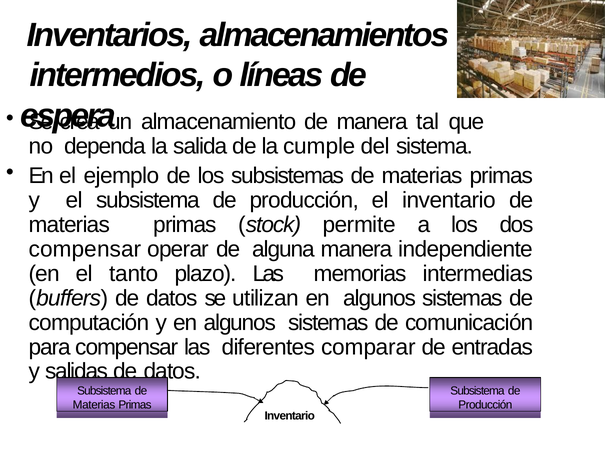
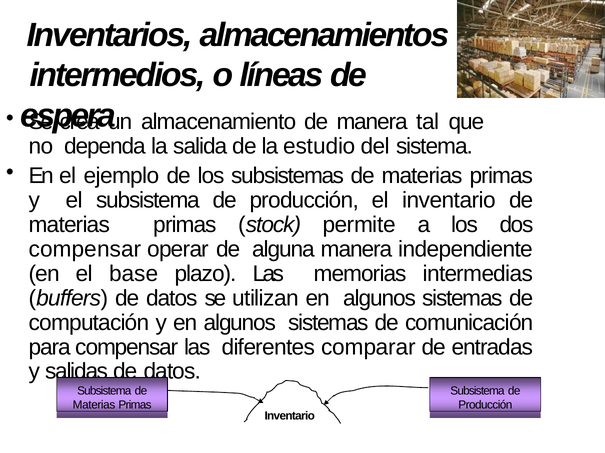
cumple: cumple -> estudio (319, 147)
tanto: tanto -> base (134, 274)
